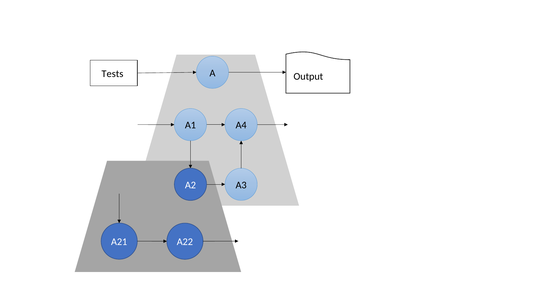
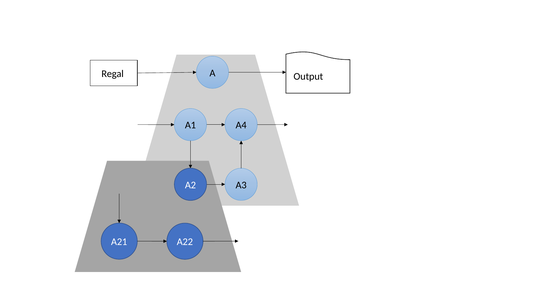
Tests: Tests -> Regal (113, 74)
